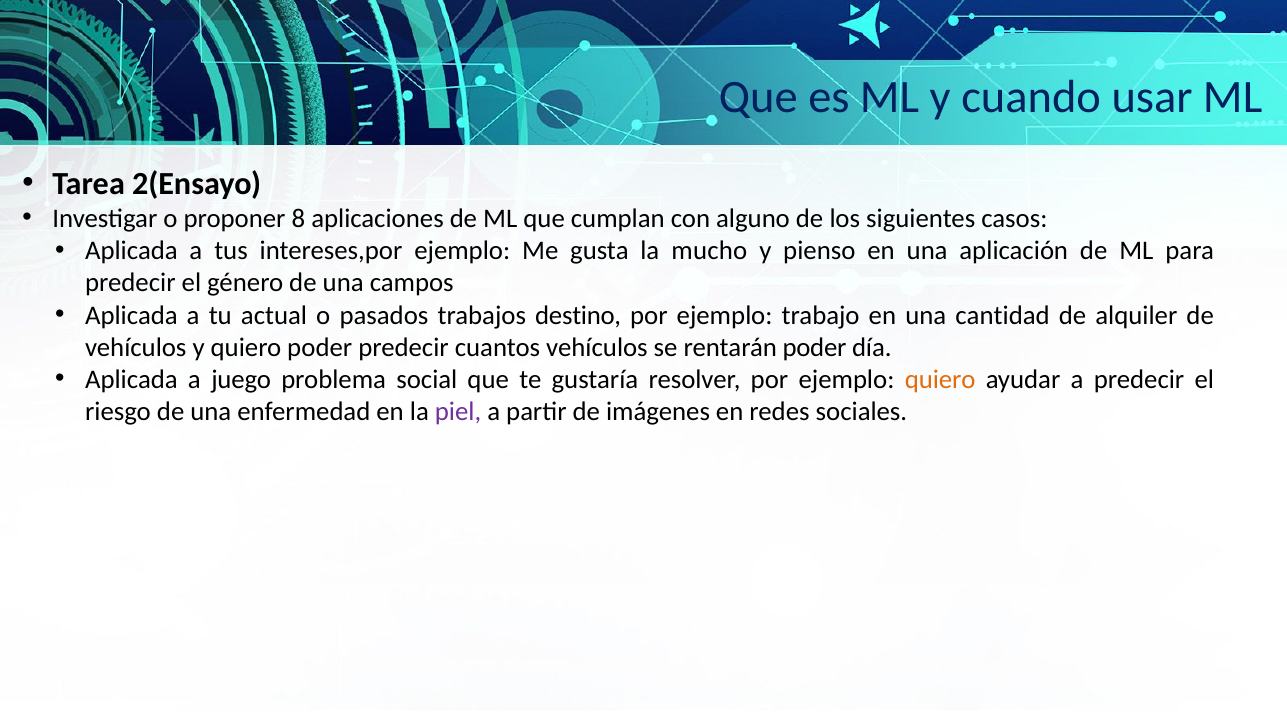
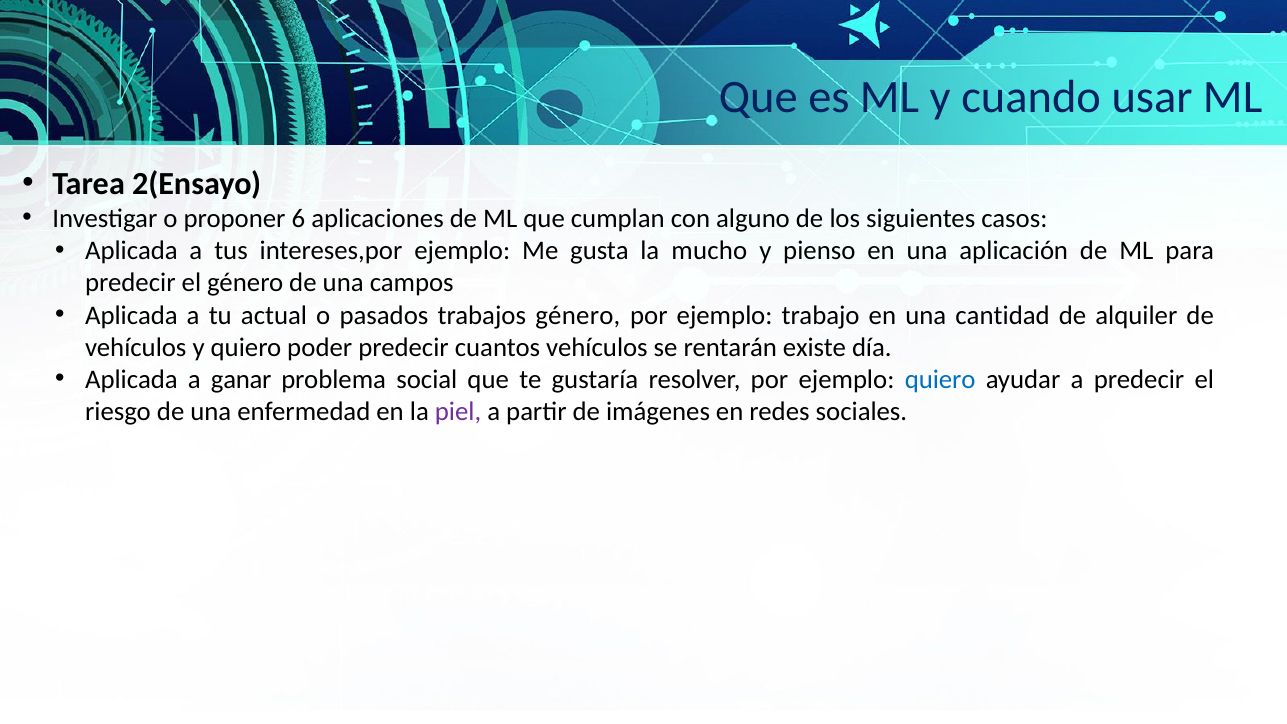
8: 8 -> 6 (298, 219)
trabajos destino: destino -> género (578, 315)
rentarán poder: poder -> existe (814, 347)
juego: juego -> ganar (241, 380)
quiero colour: orange -> blue (940, 380)
